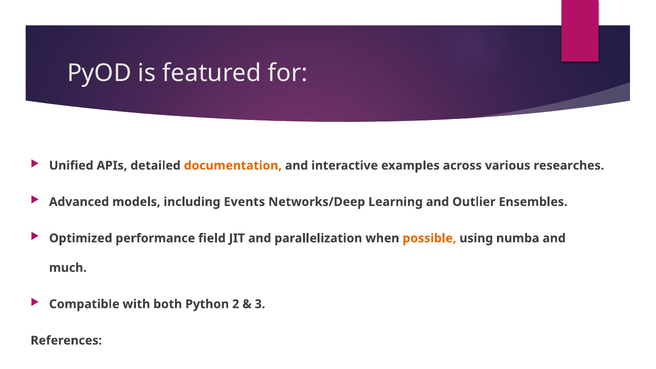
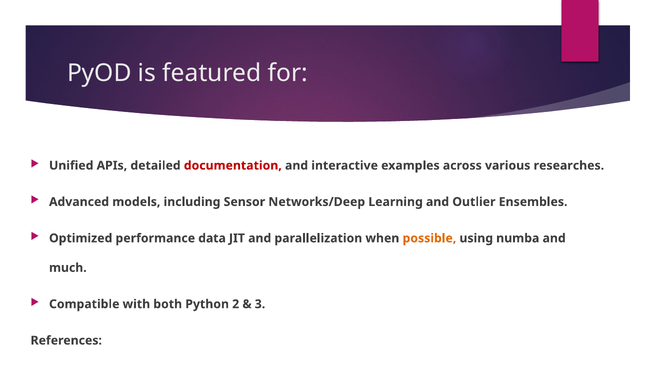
documentation colour: orange -> red (233, 166)
Events: Events -> Sensor (244, 202)
field: field -> data (212, 238)
